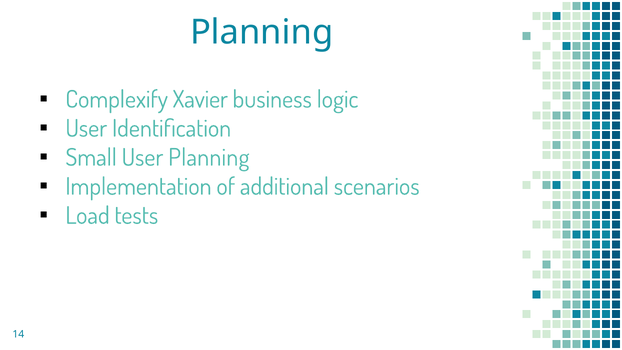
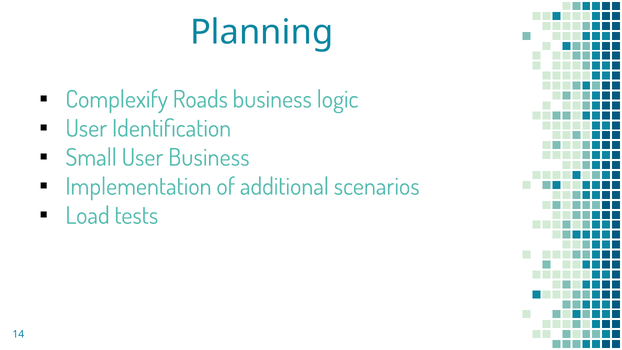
Xavier: Xavier -> Roads (200, 100)
User Planning: Planning -> Business (209, 158)
